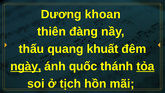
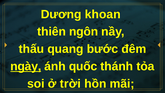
đàng: đàng -> ngôn (84, 32)
khuất: khuất -> bước (102, 49)
tỏa underline: present -> none (145, 66)
tịch: tịch -> trời (70, 84)
